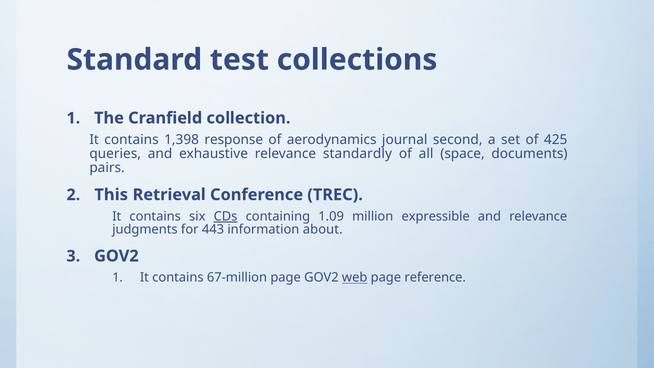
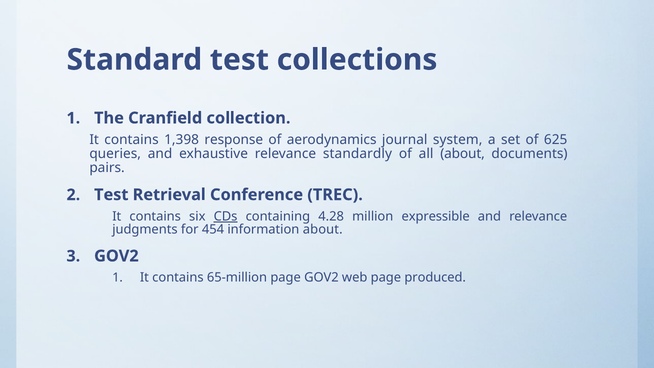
second: second -> system (458, 140)
425: 425 -> 625 (556, 140)
all space: space -> about (463, 154)
This: This -> Test (111, 195)
1.09: 1.09 -> 4.28 (331, 216)
443: 443 -> 454 (213, 230)
67-million: 67-million -> 65-million (237, 278)
web underline: present -> none (355, 278)
reference: reference -> produced (435, 278)
